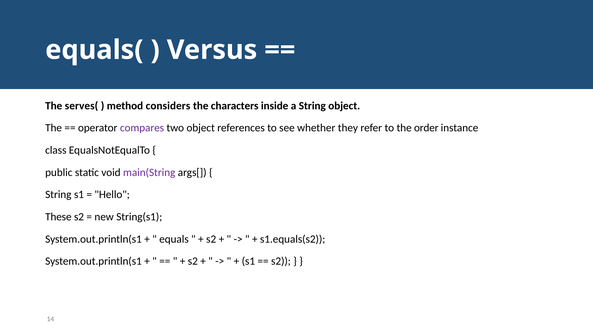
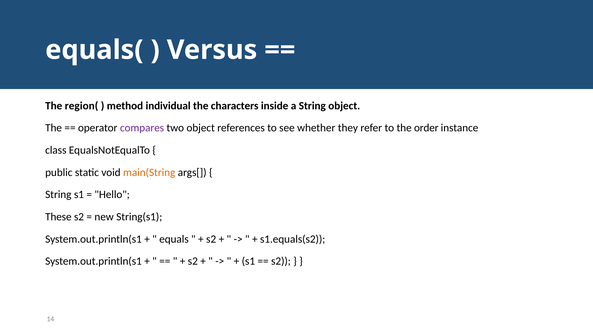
serves(: serves( -> region( (82, 106)
considers: considers -> individual (168, 106)
main(String colour: purple -> orange (149, 172)
